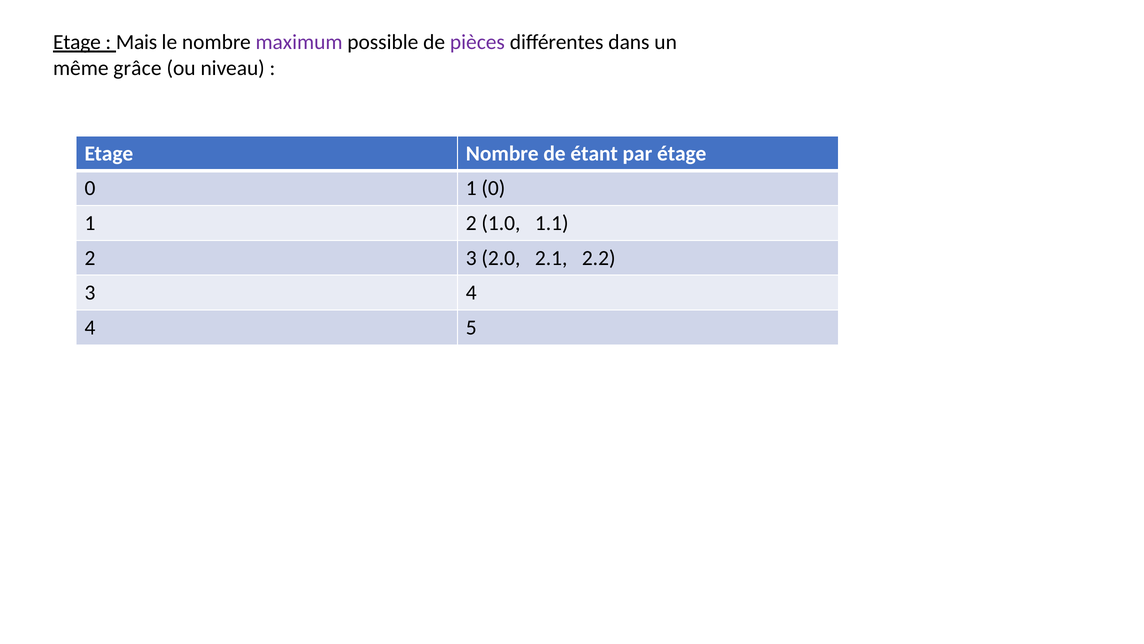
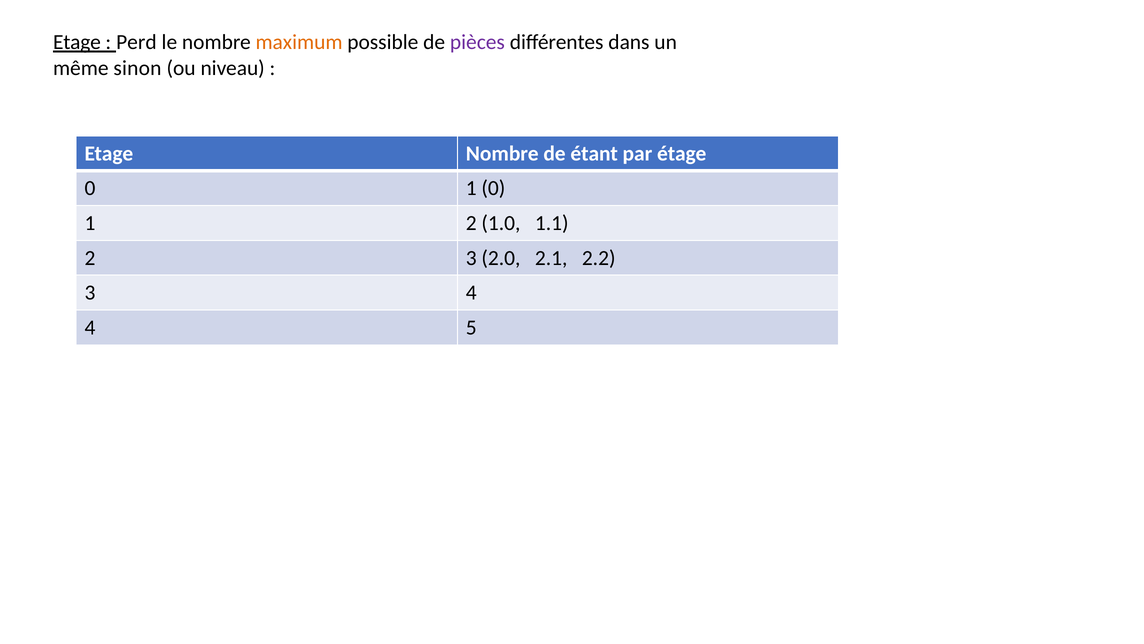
Mais: Mais -> Perd (136, 42)
maximum colour: purple -> orange (299, 42)
grâce: grâce -> sinon (137, 68)
